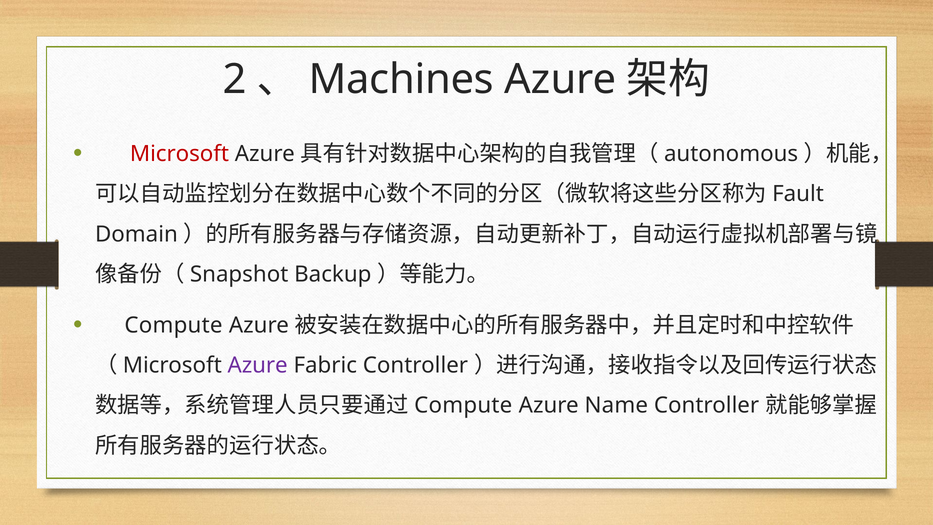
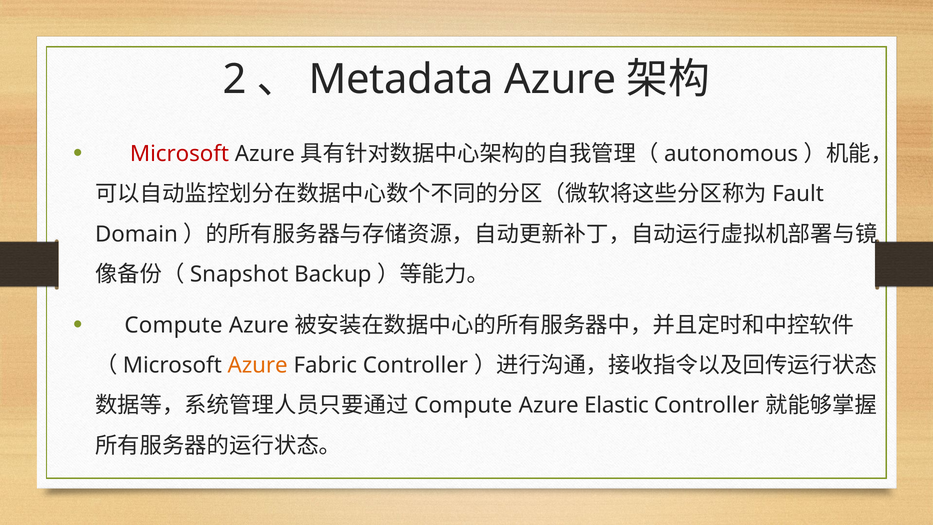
Machines: Machines -> Metadata (401, 79)
Azure colour: purple -> orange (258, 365)
Name: Name -> Elastic (616, 405)
